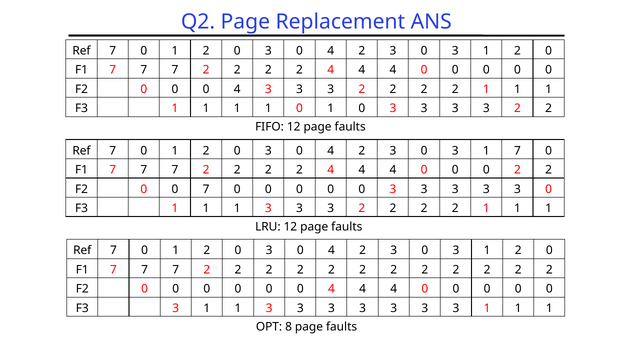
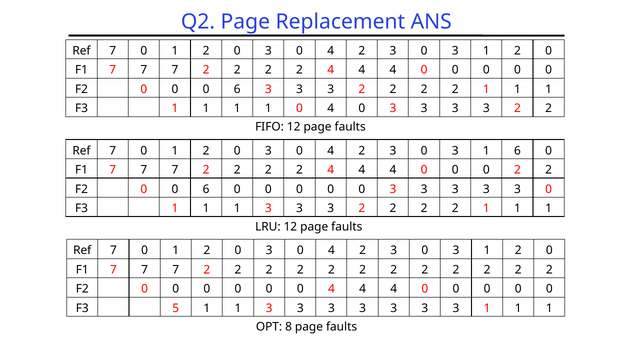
4: 4 -> 6 (237, 89)
1 0 1: 1 -> 4 (331, 108)
1 7: 7 -> 6 (517, 151)
F2 0 0 7: 7 -> 6 (206, 189)
F3 3: 3 -> 5 (176, 308)
